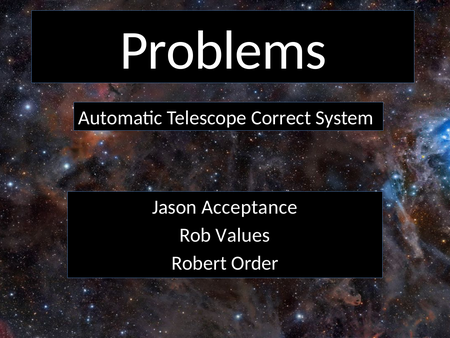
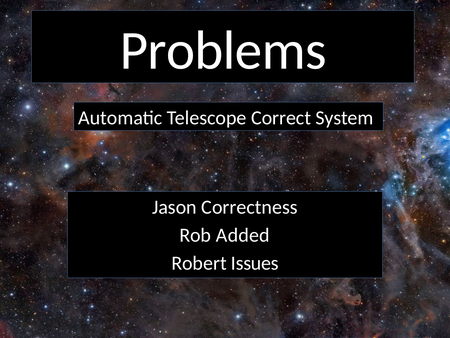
Acceptance: Acceptance -> Correctness (250, 207)
Values: Values -> Added (243, 235)
Order: Order -> Issues (255, 263)
